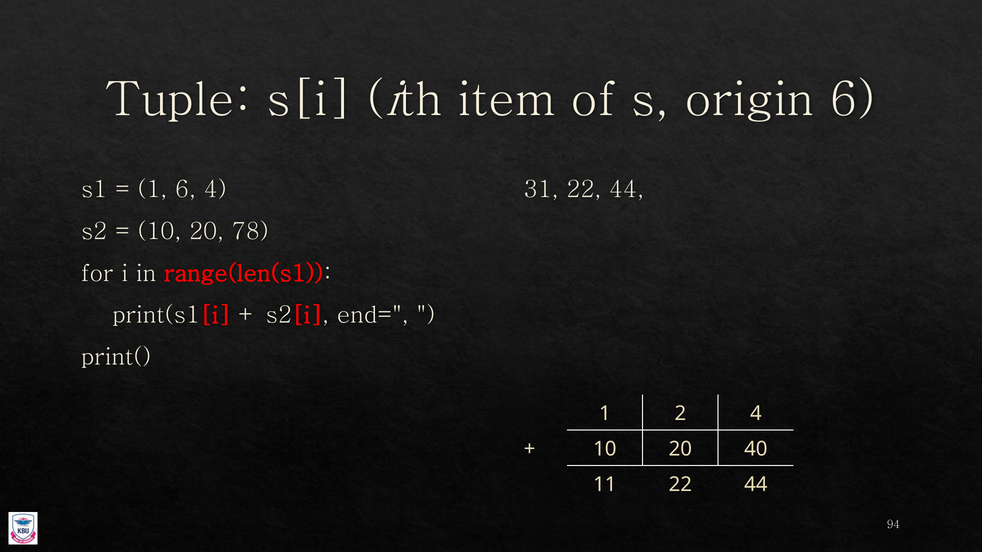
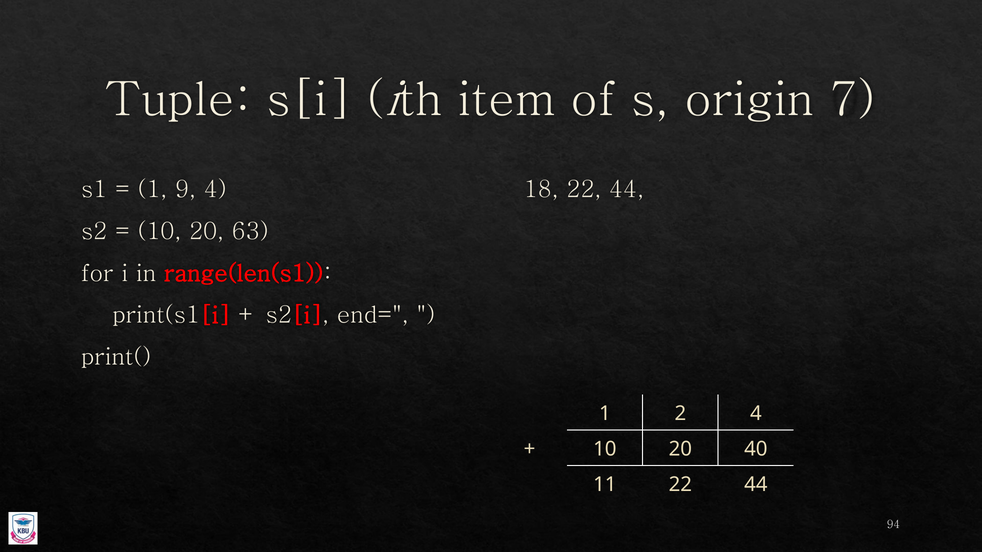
origin 6: 6 -> 7 (852, 100)
1 6: 6 -> 9 (185, 190)
31: 31 -> 18 (541, 190)
78: 78 -> 63 (250, 232)
